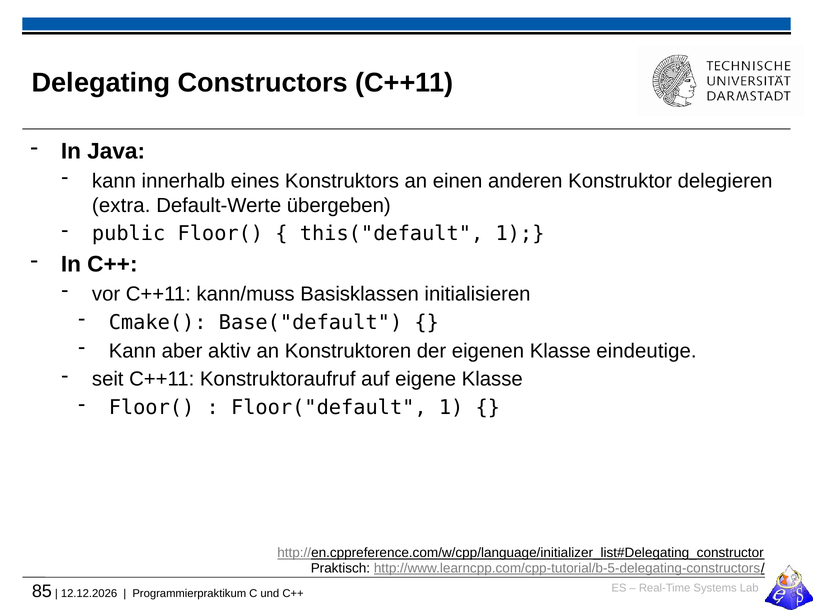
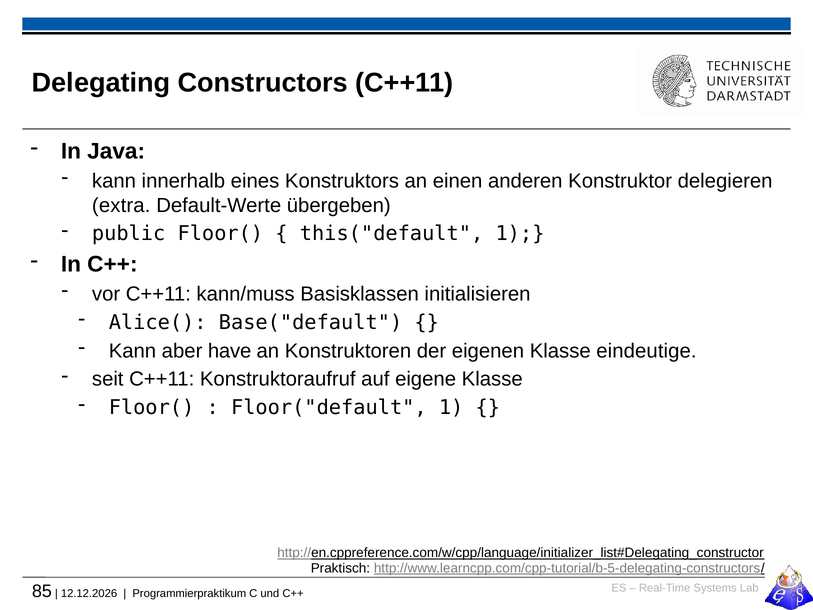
Cmake(: Cmake( -> Alice( (158, 322)
aktiv: aktiv -> have (230, 351)
